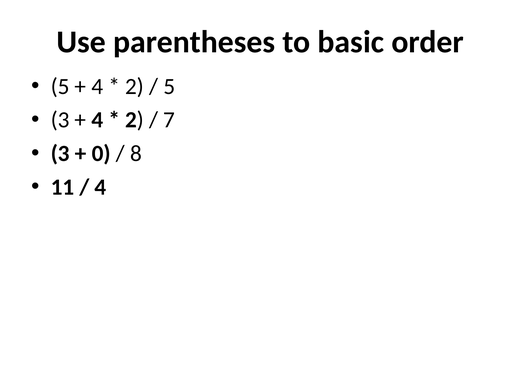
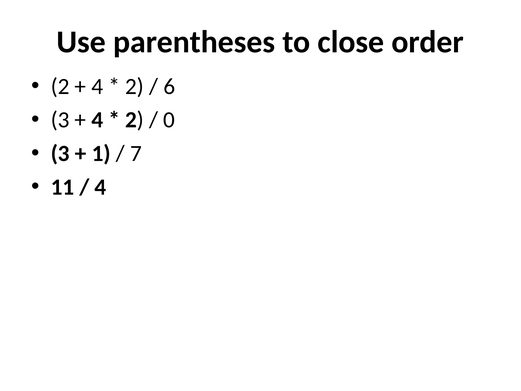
basic: basic -> close (351, 42)
5: 5 -> 2 (60, 86)
5: 5 -> 6 (169, 86)
7: 7 -> 0 (169, 120)
0: 0 -> 1 (101, 153)
8: 8 -> 7 (136, 153)
